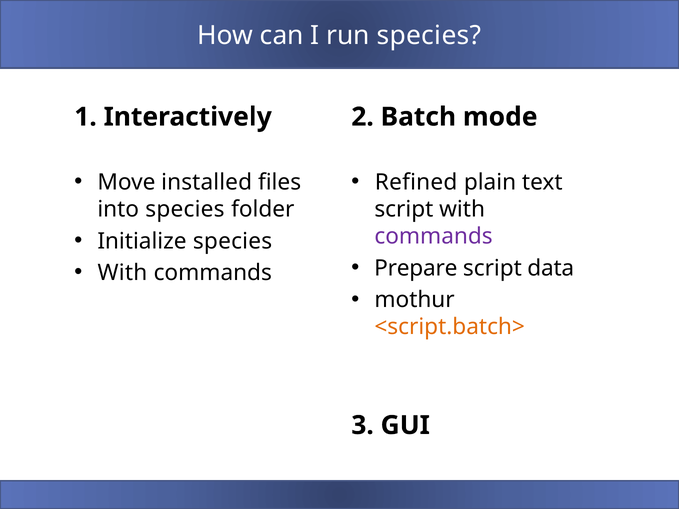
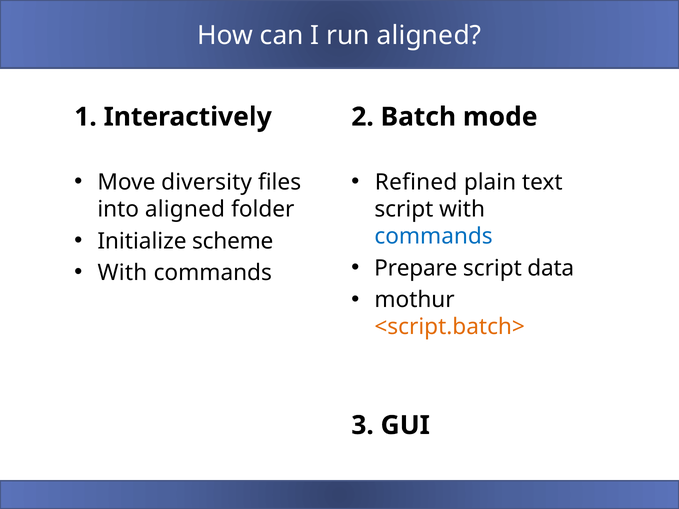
run species: species -> aligned (429, 36)
installed: installed -> diversity (207, 182)
into species: species -> aligned (185, 209)
Initialize species: species -> scheme (233, 241)
commands colour: purple -> blue (434, 237)
